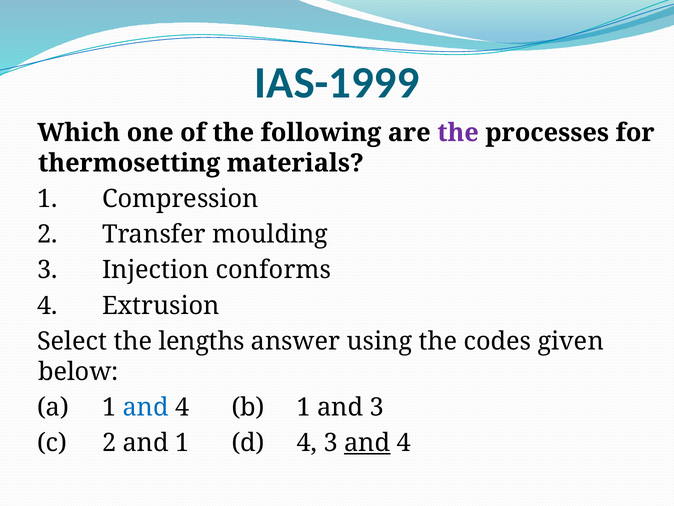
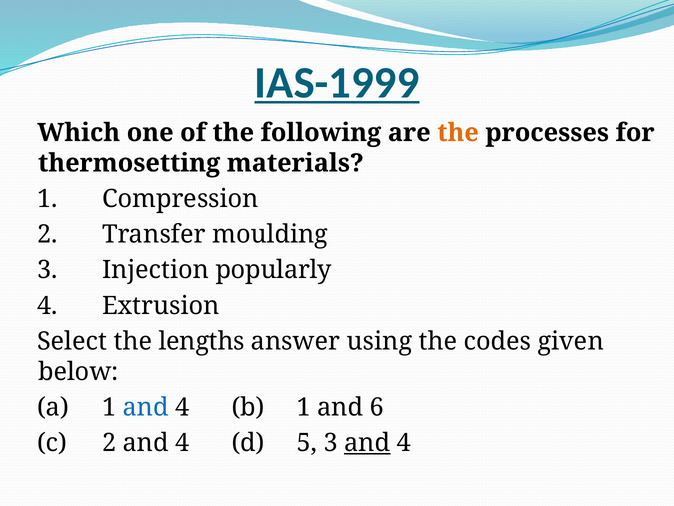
IAS-1999 underline: none -> present (337, 83)
the colour: purple -> orange (458, 133)
conforms: conforms -> popularly (274, 270)
and 3: 3 -> 6 (377, 407)
2 and 1: 1 -> 4 (182, 443)
d 4: 4 -> 5 (307, 443)
